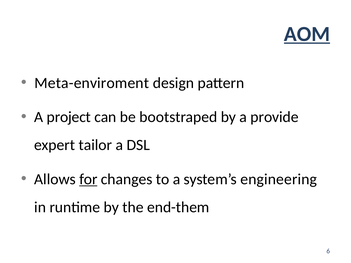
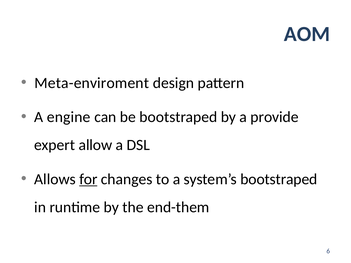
AOM underline: present -> none (307, 34)
project: project -> engine (69, 117)
tailor: tailor -> allow (95, 145)
system’s engineering: engineering -> bootstraped (279, 179)
